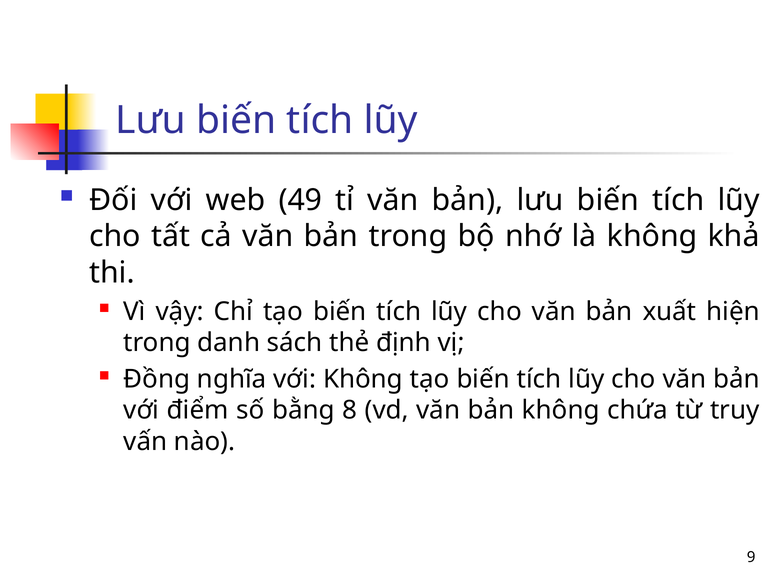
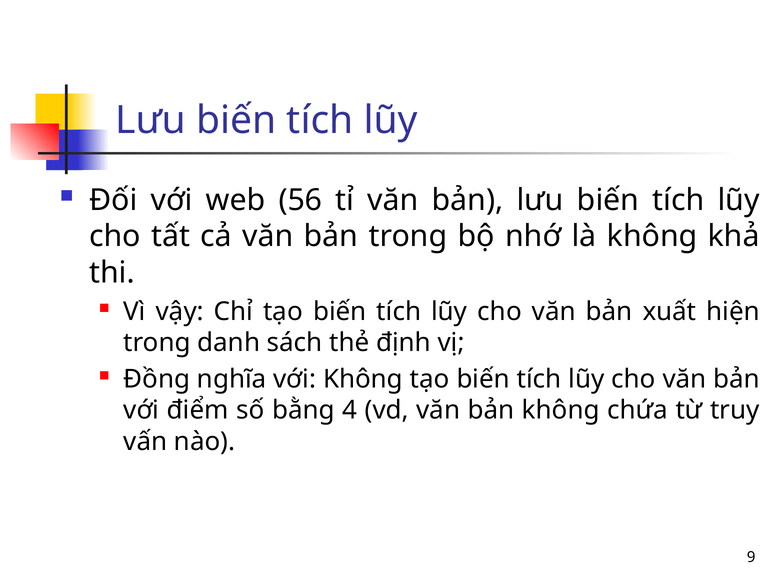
49: 49 -> 56 (300, 200)
8: 8 -> 4 (350, 410)
